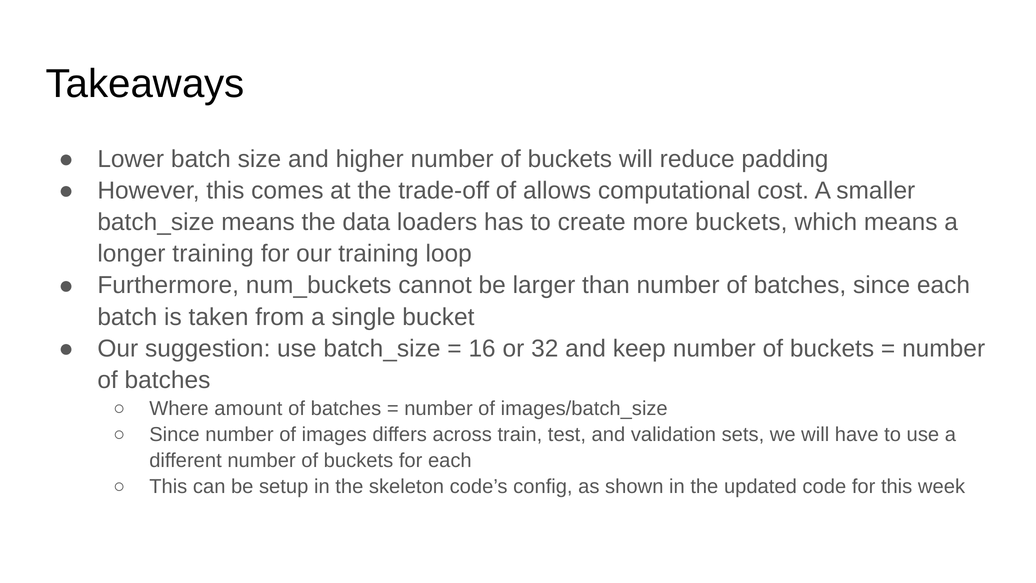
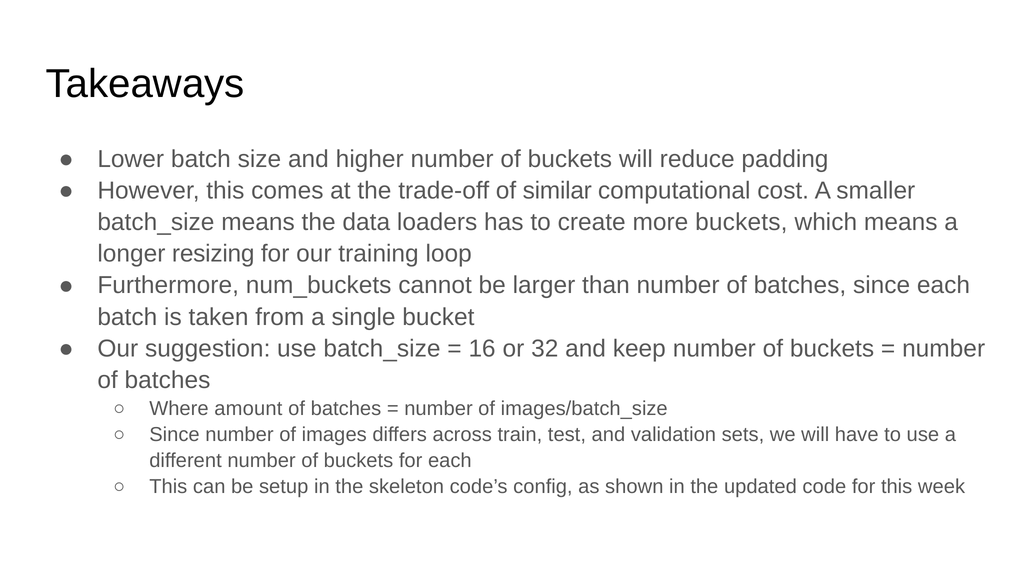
allows: allows -> similar (557, 191)
longer training: training -> resizing (213, 254)
